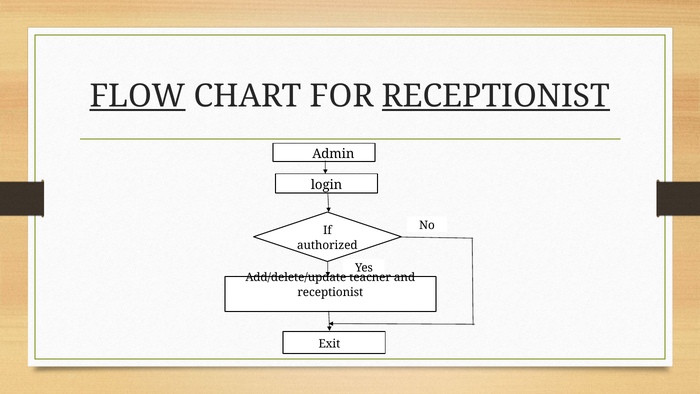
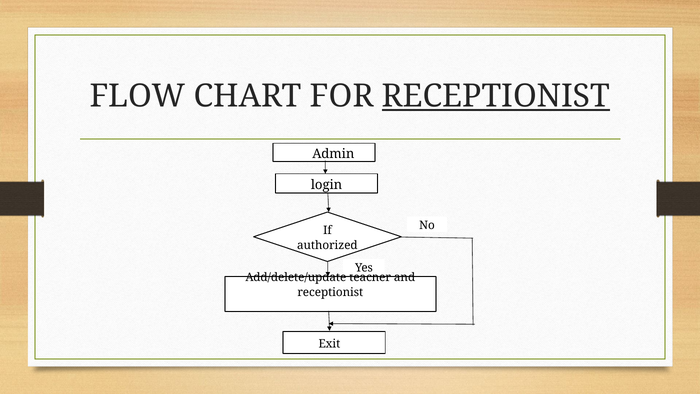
FLOW underline: present -> none (138, 96)
